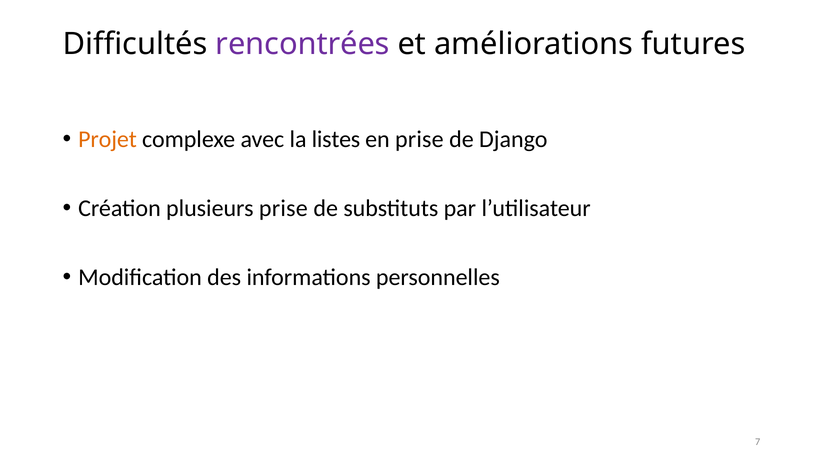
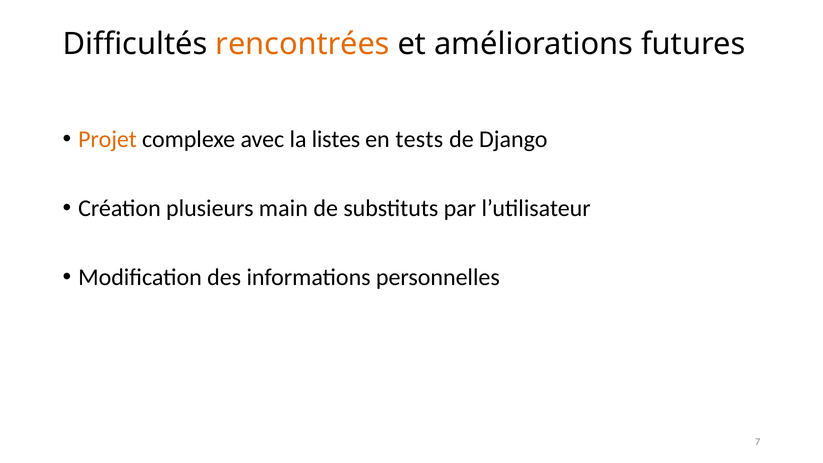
rencontrées colour: purple -> orange (303, 44)
en prise: prise -> tests (419, 139)
plusieurs prise: prise -> main (283, 208)
